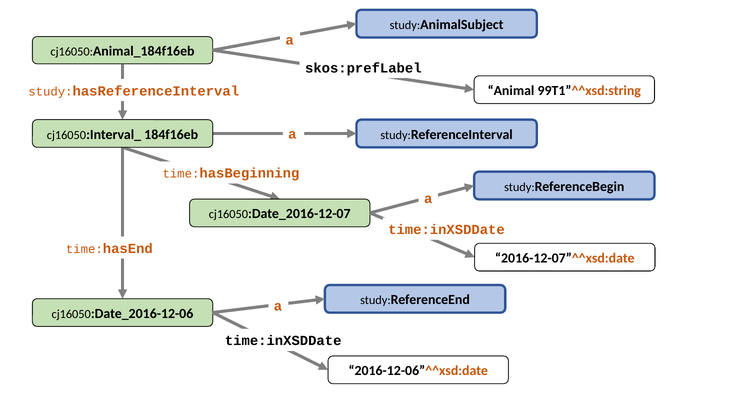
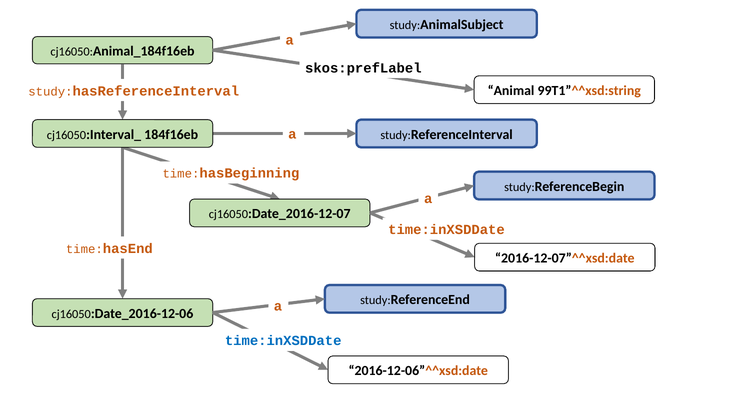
time:inXSDDate colour: black -> blue (283, 341)
